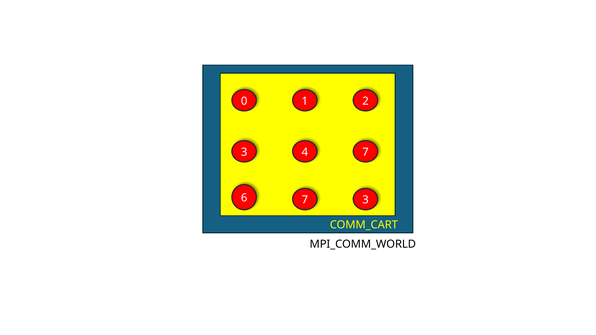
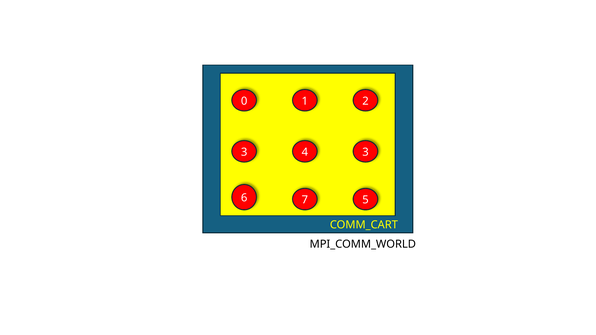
4 7: 7 -> 3 (365, 152)
7 3: 3 -> 5 (365, 200)
